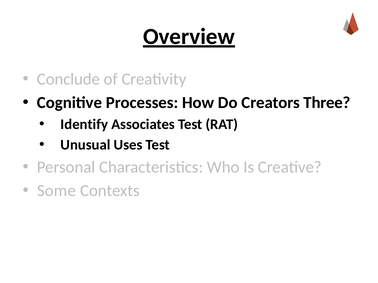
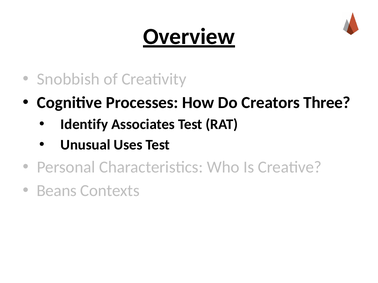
Conclude: Conclude -> Snobbish (68, 79)
Some: Some -> Beans (57, 191)
